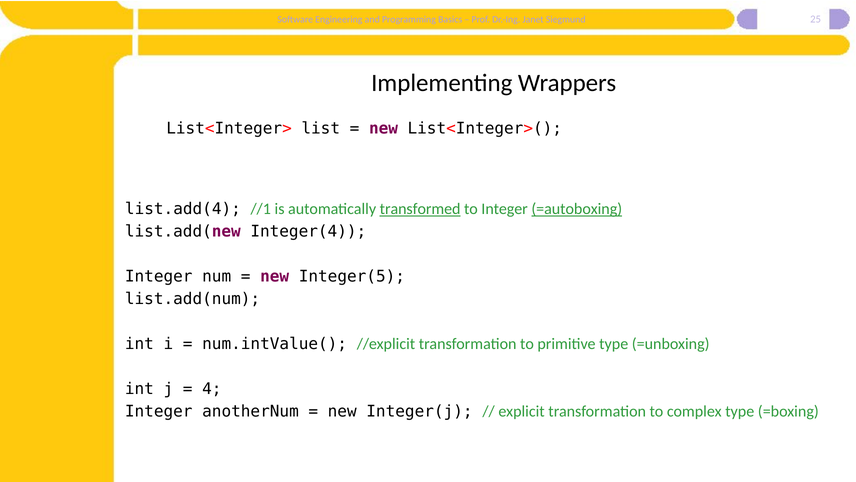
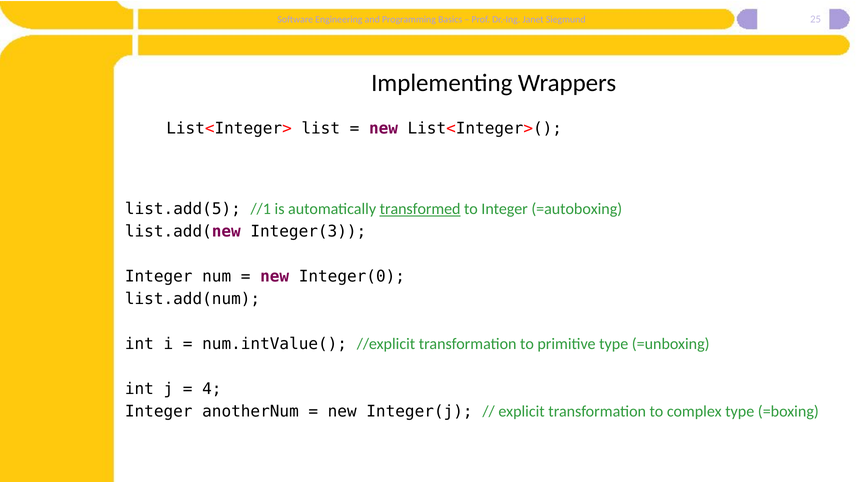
list.add(4: list.add(4 -> list.add(5 (183, 209)
=autoboxing underline: present -> none (577, 209)
Integer(4: Integer(4 -> Integer(3 (308, 231)
Integer(5: Integer(5 -> Integer(0 (352, 276)
